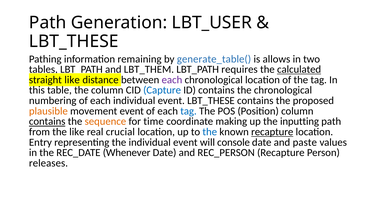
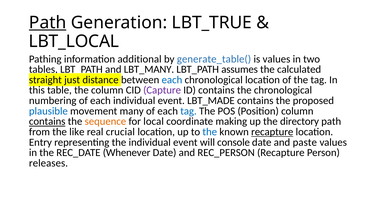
Path underline: none -> present (48, 23)
LBT_USER: LBT_USER -> LBT_TRUE (212, 23)
LBT_THESE: LBT_THESE -> LBT_LOCAL (74, 41)
remaining: remaining -> additional (140, 59)
is allows: allows -> values (276, 59)
LBT_THEM: LBT_THEM -> LBT_MANY (149, 69)
requires: requires -> assumes (240, 69)
calculated underline: present -> none (299, 69)
straight like: like -> just (72, 80)
each colour: purple -> blue (172, 80)
Capture colour: blue -> purple (162, 90)
event LBT_THESE: LBT_THESE -> LBT_MADE (211, 101)
plausible colour: orange -> blue (48, 111)
movement event: event -> many (132, 111)
time: time -> local (154, 121)
inputting: inputting -> directory (300, 121)
